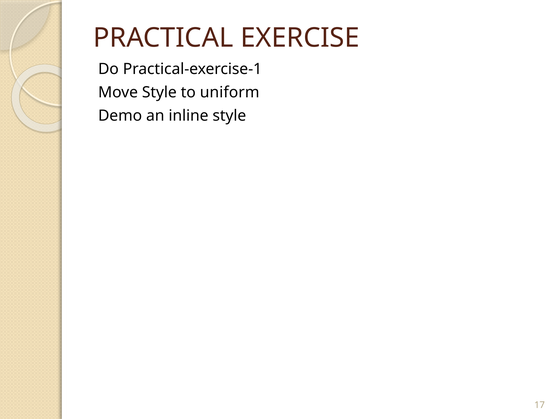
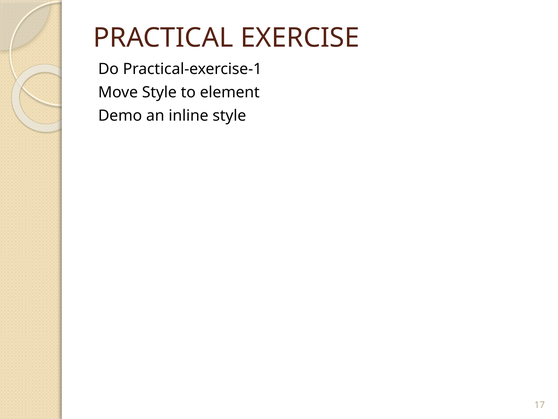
uniform: uniform -> element (230, 92)
